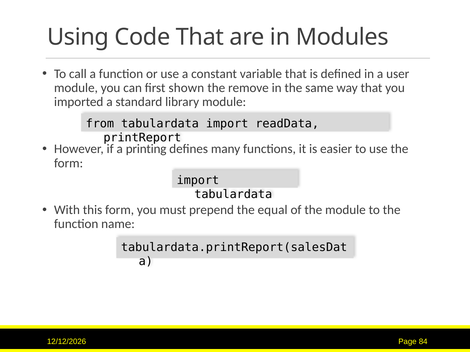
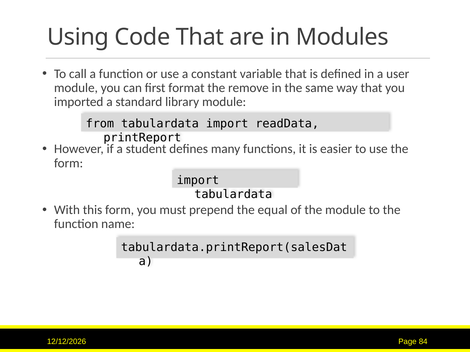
shown: shown -> format (186, 88)
printing: printing -> student (146, 149)
